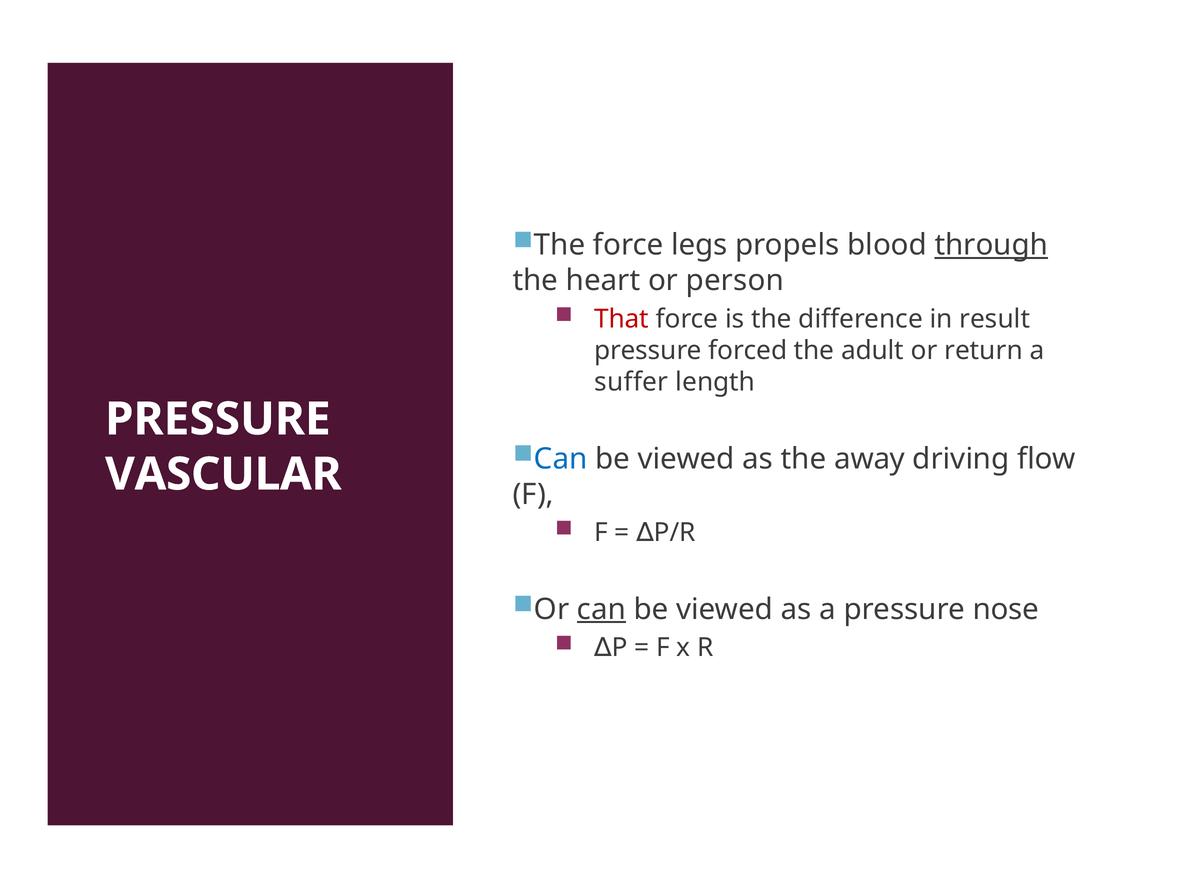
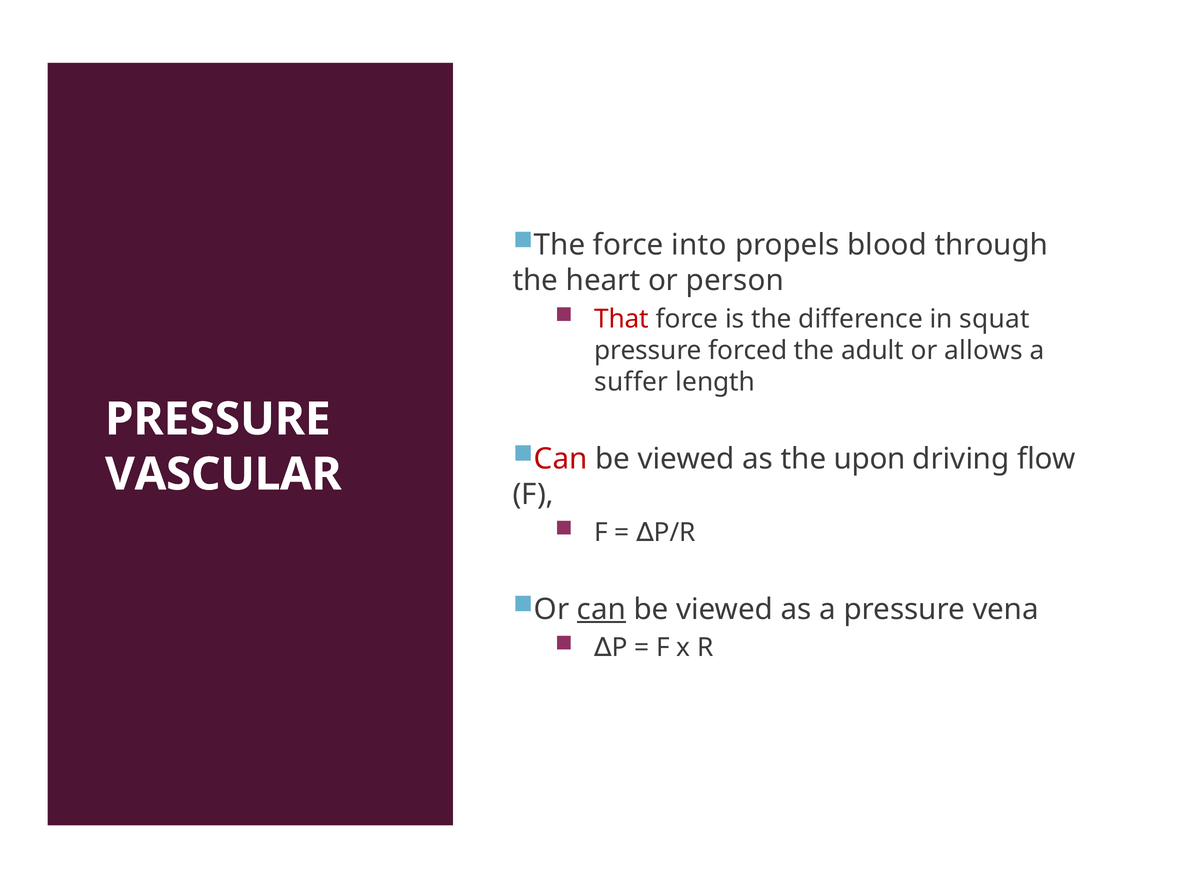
legs: legs -> into (699, 245)
through underline: present -> none (991, 245)
result: result -> squat (995, 319)
return: return -> allows (983, 351)
Can colour: blue -> red (561, 459)
away: away -> upon (870, 459)
nose: nose -> vena (1006, 609)
